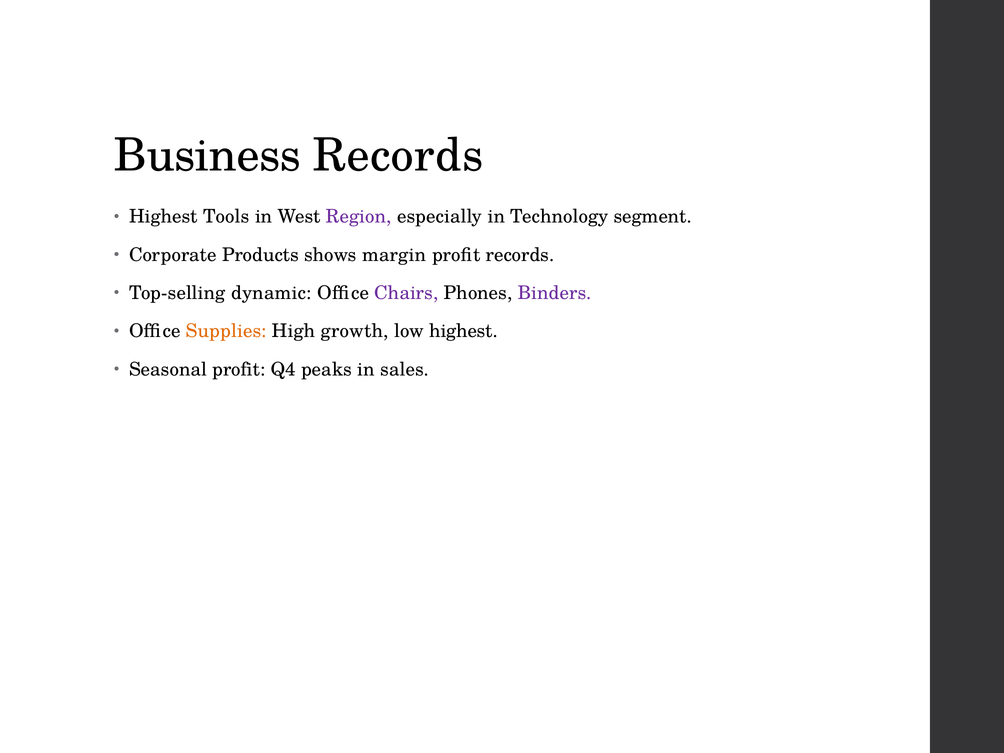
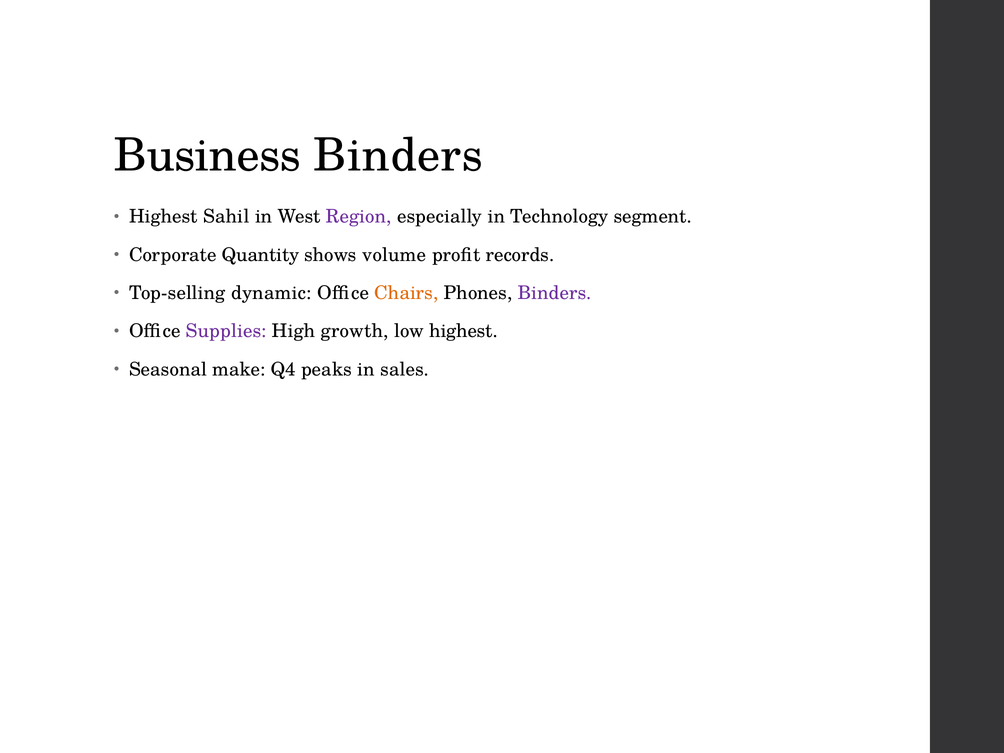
Business Records: Records -> Binders (398, 156)
Tools: Tools -> Sahil (226, 217)
Products: Products -> Quantity (261, 255)
margin: margin -> volume (394, 255)
Chairs colour: purple -> orange (406, 293)
Supplies colour: orange -> purple (226, 331)
Seasonal profit: profit -> make (239, 369)
